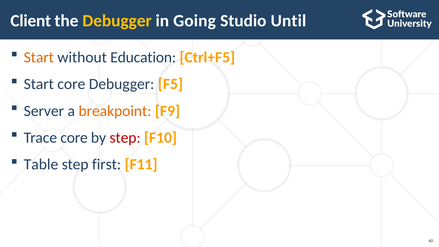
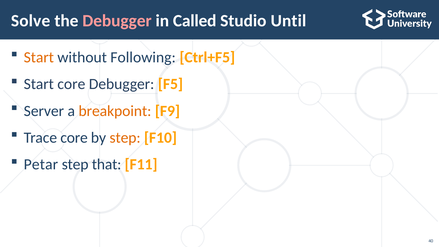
Client: Client -> Solve (31, 21)
Debugger colour: yellow -> pink (117, 21)
Going: Going -> Called (195, 21)
Education: Education -> Following (143, 57)
step colour: red -> orange (125, 138)
Table: Table -> Petar (41, 164)
first: first -> that (107, 164)
